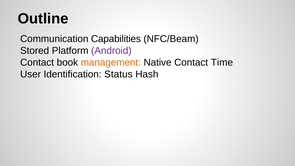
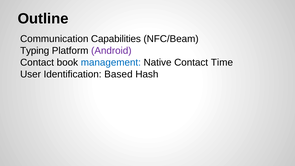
Stored: Stored -> Typing (35, 51)
management colour: orange -> blue (111, 63)
Status: Status -> Based (118, 74)
